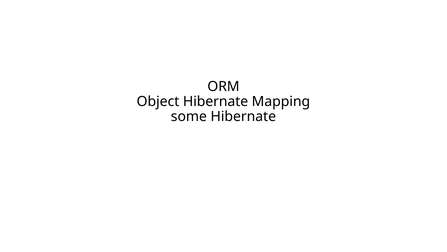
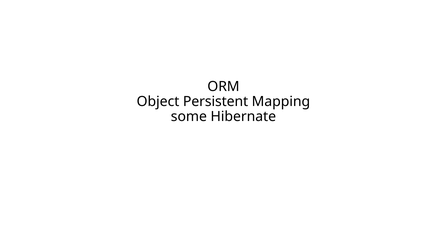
Object Hibernate: Hibernate -> Persistent (216, 101)
